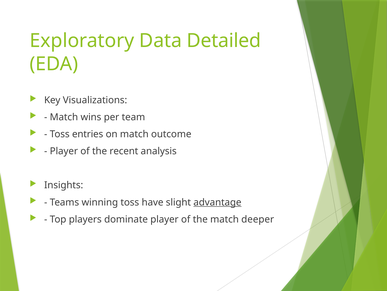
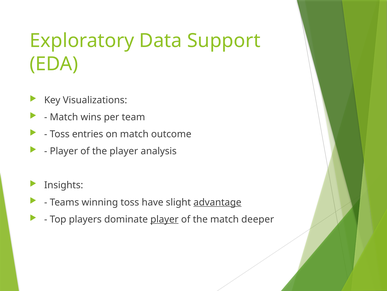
Detailed: Detailed -> Support (224, 41)
the recent: recent -> player (124, 151)
player underline: none -> present (164, 219)
